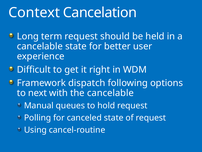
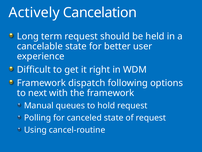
Context: Context -> Actively (34, 13)
the cancelable: cancelable -> framework (111, 93)
